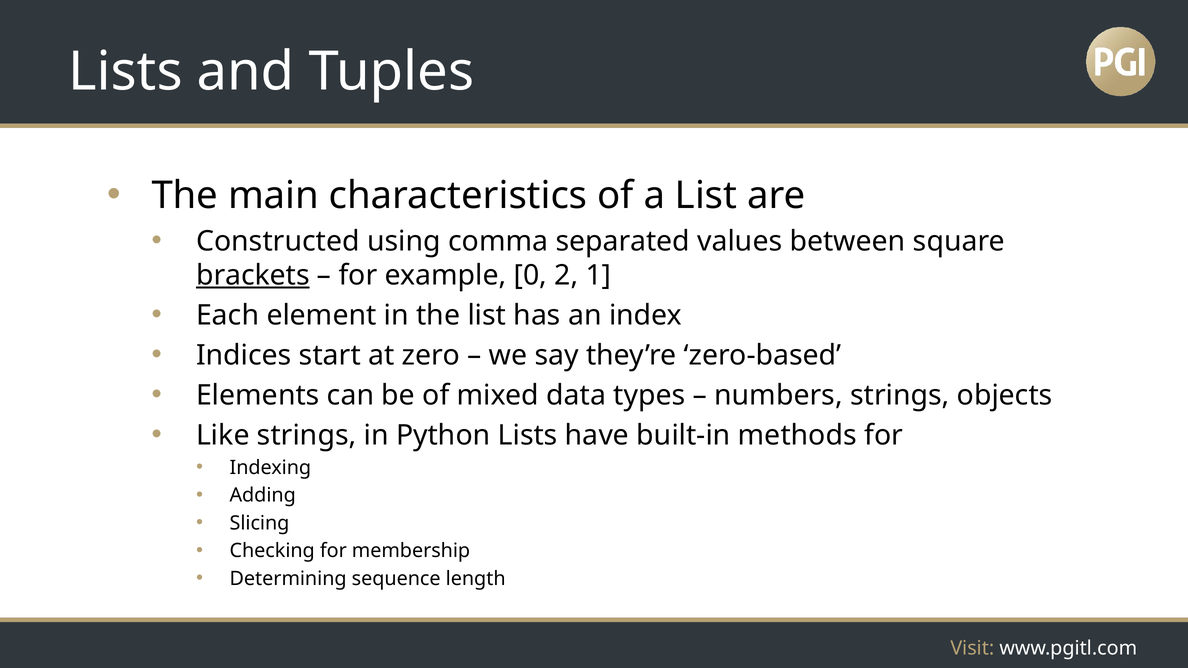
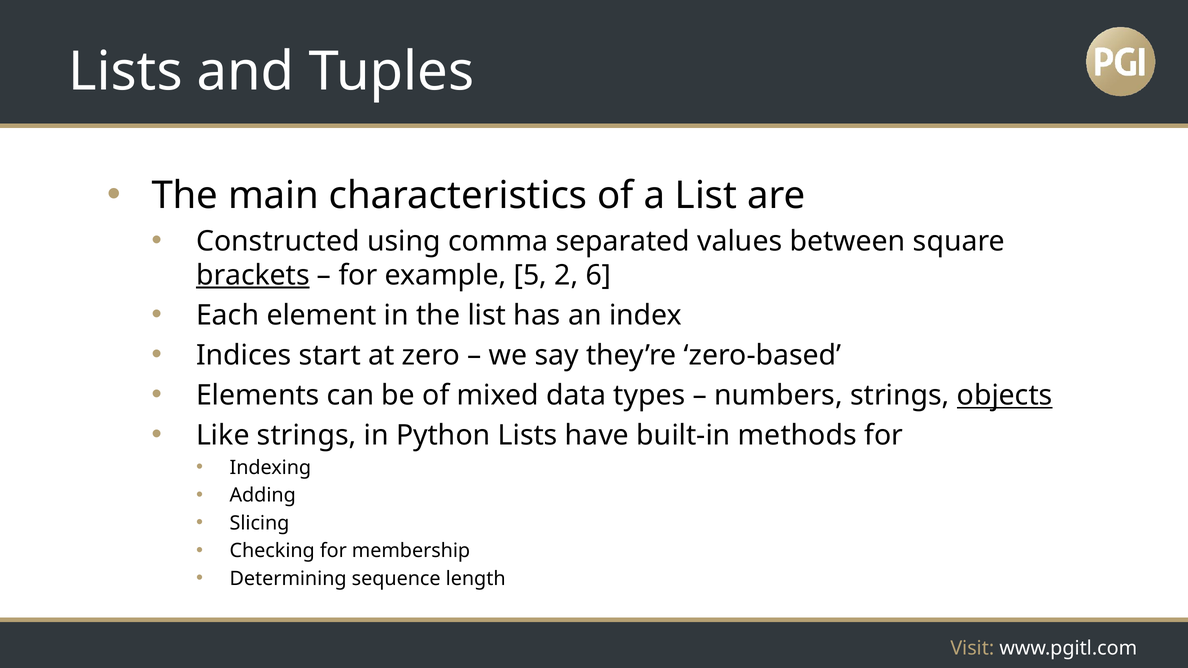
0: 0 -> 5 (530, 275)
1: 1 -> 6 (598, 275)
objects underline: none -> present (1005, 396)
